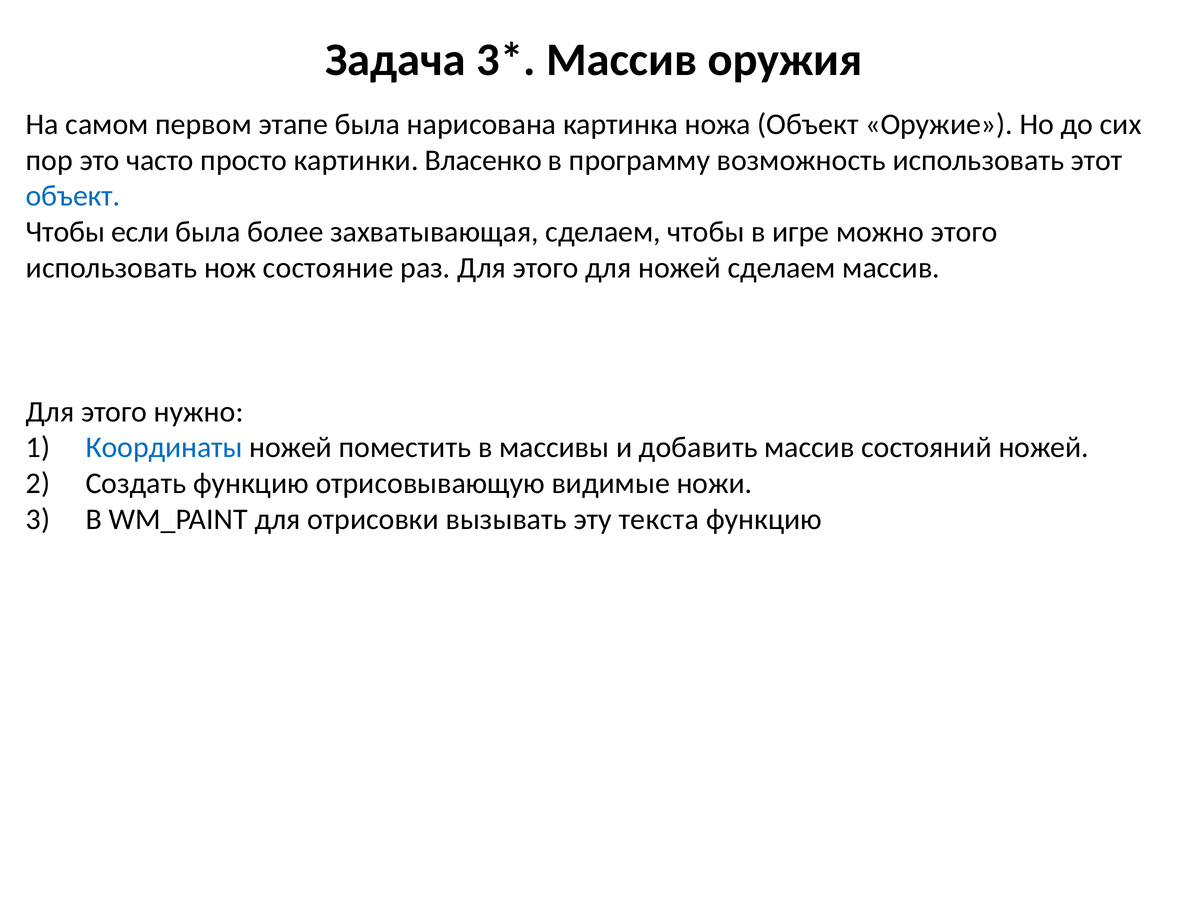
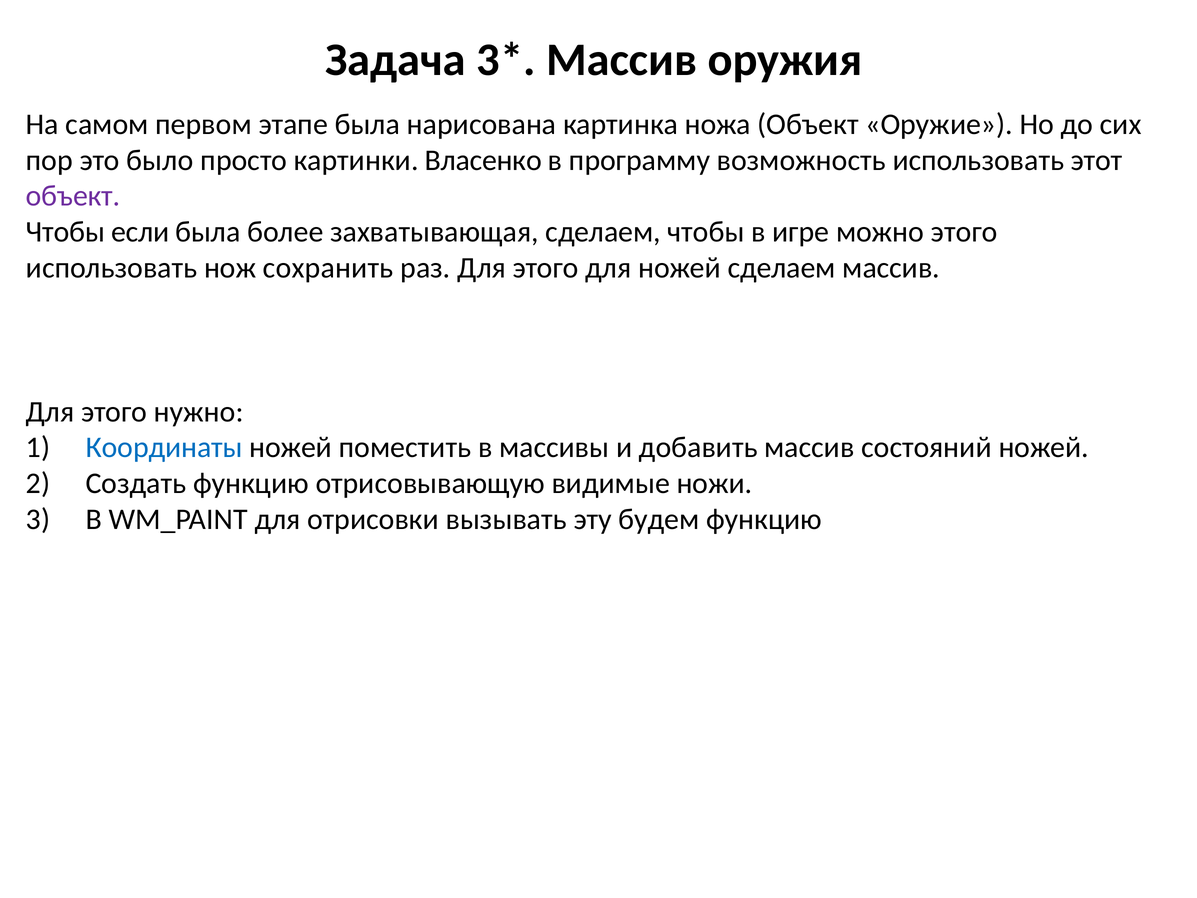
часто: часто -> было (160, 160)
объект colour: blue -> purple (73, 196)
состояние: состояние -> сохранить (328, 268)
текста: текста -> будем (659, 519)
